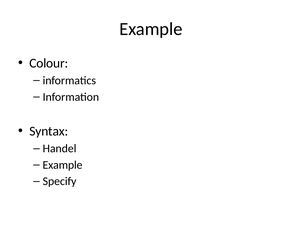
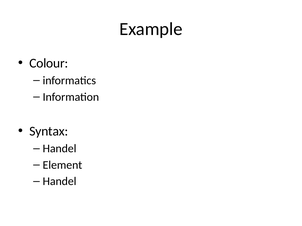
Example: Example -> Element (62, 165)
Specify: Specify -> Handel (60, 182)
